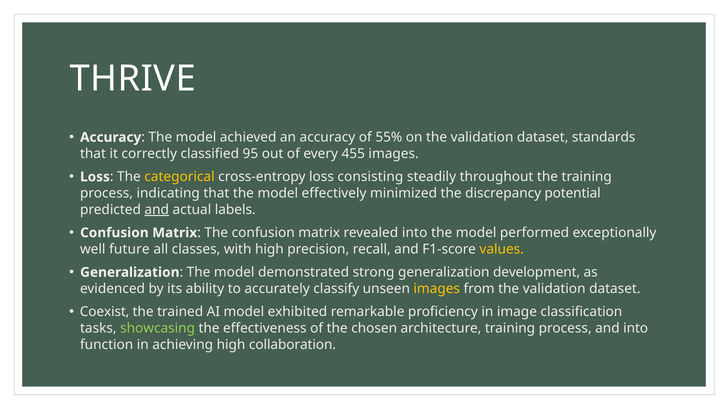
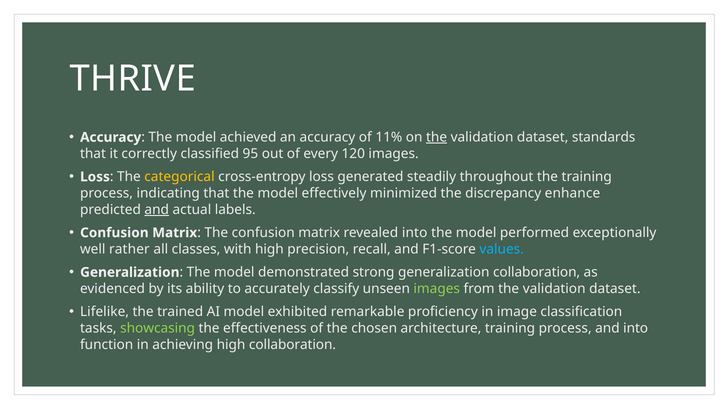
55%: 55% -> 11% (389, 137)
the underline: none -> present (437, 137)
455: 455 -> 120 (353, 154)
consisting: consisting -> generated (370, 177)
potential: potential -> enhance (572, 193)
future: future -> rather (129, 249)
values colour: yellow -> light blue (502, 249)
generalization development: development -> collaboration (537, 273)
images colour: yellow -> light green (437, 289)
Coexist: Coexist -> Lifelike (105, 312)
